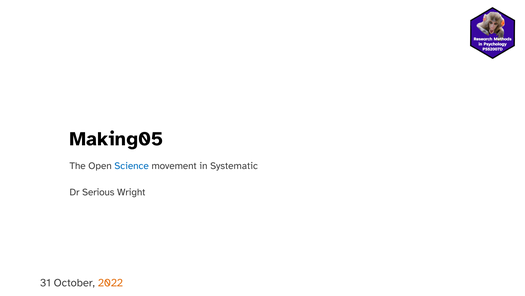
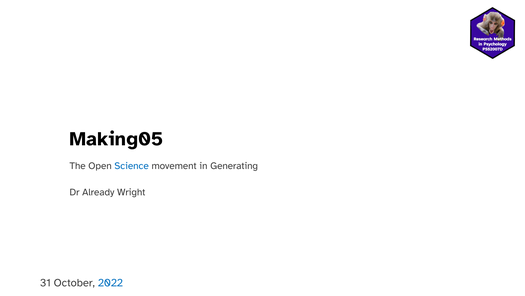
Systematic: Systematic -> Generating (234, 165)
Serious: Serious -> Already (98, 192)
2022 colour: orange -> blue (110, 282)
